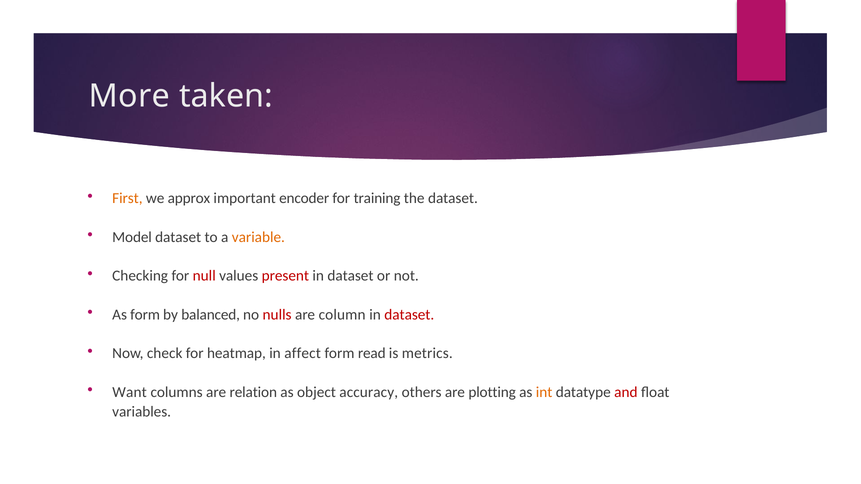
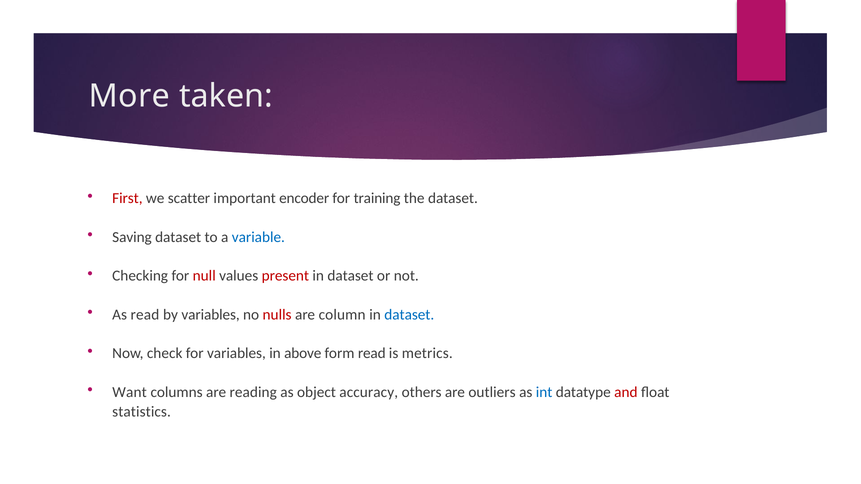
First colour: orange -> red (127, 198)
approx: approx -> scatter (189, 198)
Model: Model -> Saving (132, 237)
variable colour: orange -> blue (258, 237)
As form: form -> read (145, 315)
by balanced: balanced -> variables (211, 315)
dataset colour: red -> blue (409, 315)
for heatmap: heatmap -> variables (236, 354)
affect: affect -> above (303, 354)
relation: relation -> reading (253, 392)
plotting: plotting -> outliers (492, 392)
int colour: orange -> blue (544, 392)
variables: variables -> statistics (142, 412)
